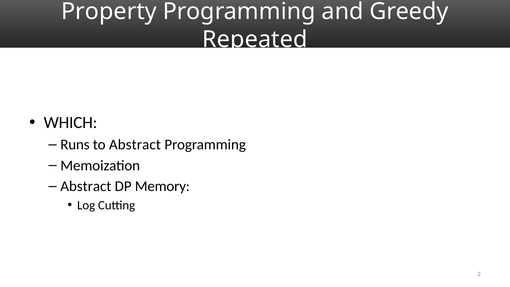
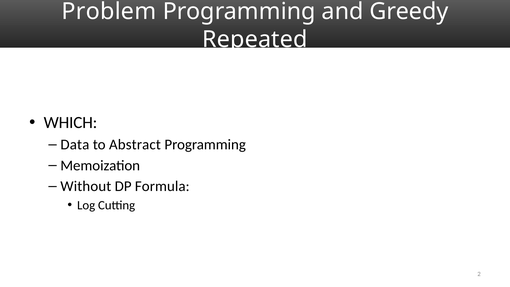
Property: Property -> Problem (109, 12)
Runs: Runs -> Data (75, 145)
Abstract: Abstract -> Without (86, 186)
Memory: Memory -> Formula (162, 186)
